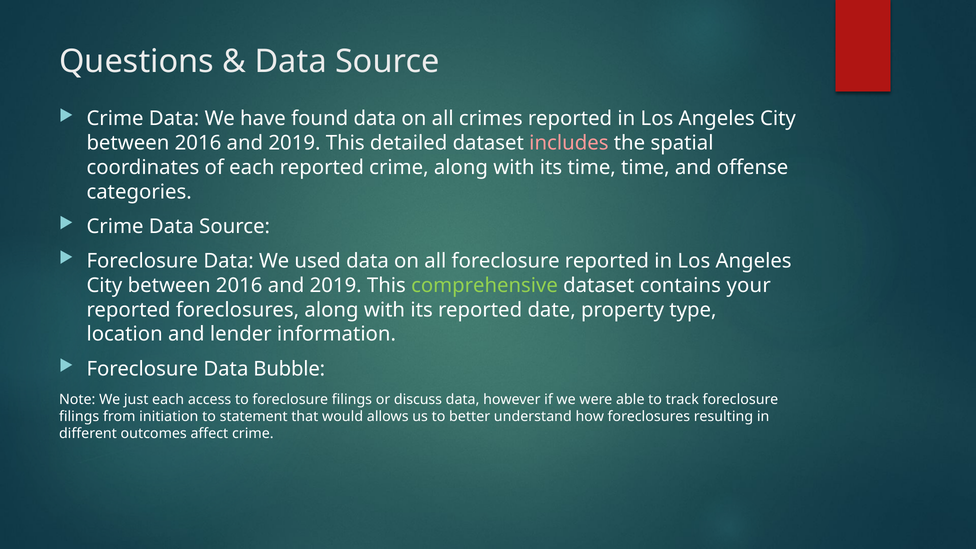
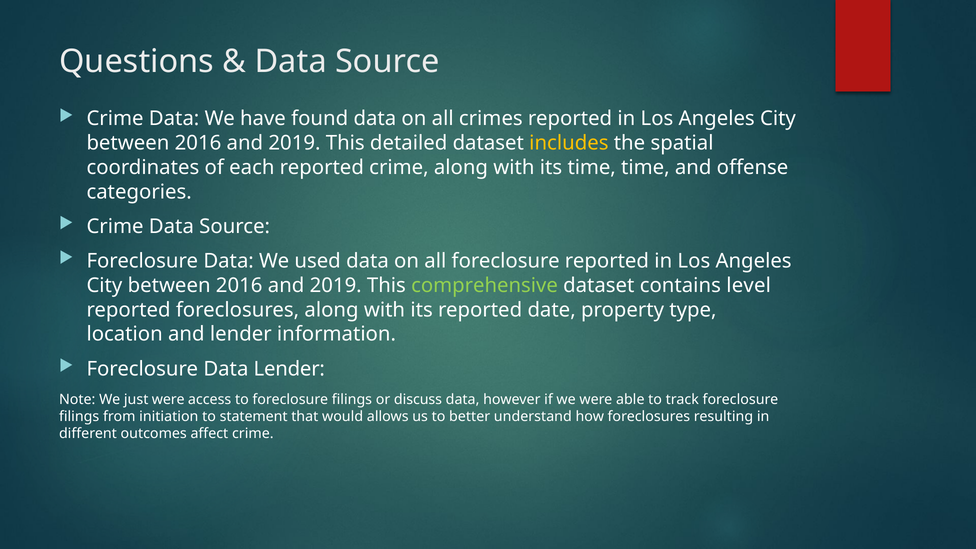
includes colour: pink -> yellow (569, 143)
your: your -> level (749, 285)
Data Bubble: Bubble -> Lender (289, 369)
just each: each -> were (168, 399)
